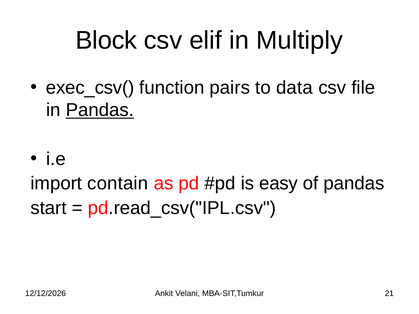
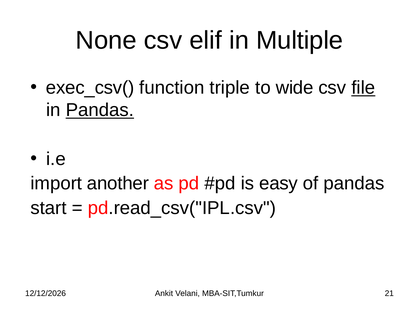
Block: Block -> None (106, 41)
Multiply: Multiply -> Multiple (300, 41)
pairs: pairs -> triple (230, 88)
data: data -> wide (295, 88)
file underline: none -> present (363, 88)
contain: contain -> another (118, 184)
